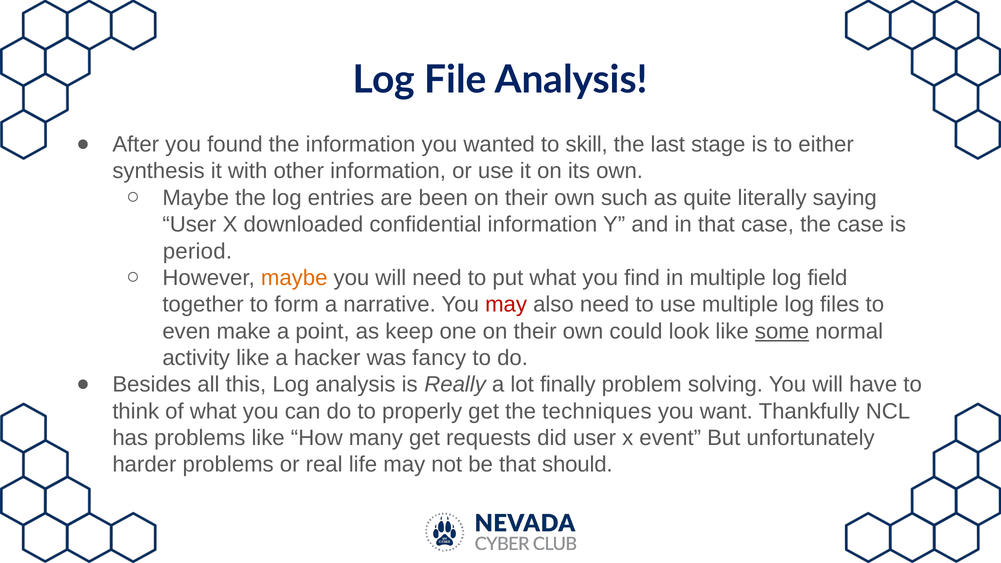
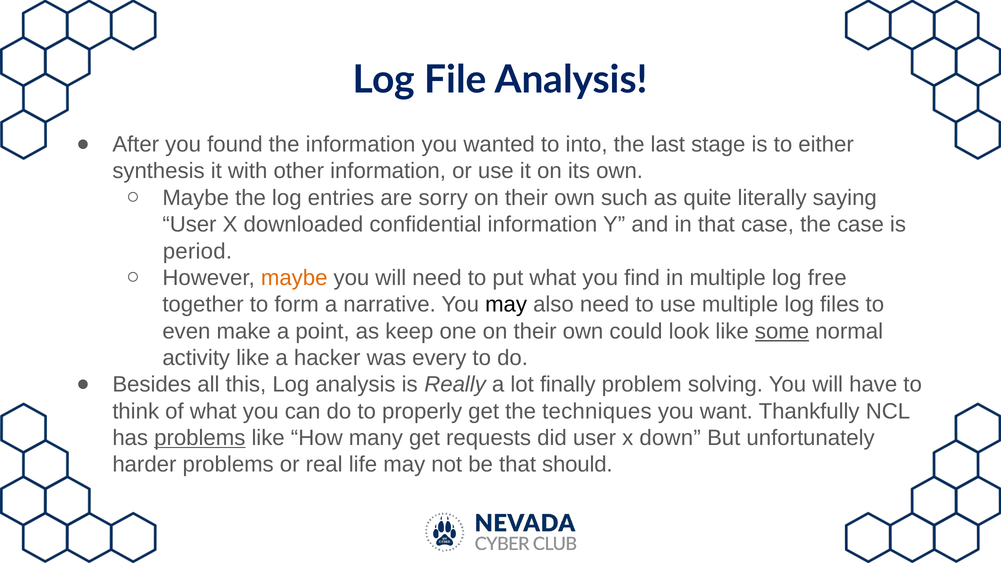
skill: skill -> into (587, 145)
been: been -> sorry (443, 198)
field: field -> free (827, 278)
may colour: red -> black (506, 305)
fancy: fancy -> every (439, 358)
problems underline: none -> present (200, 438)
event: event -> down (670, 438)
